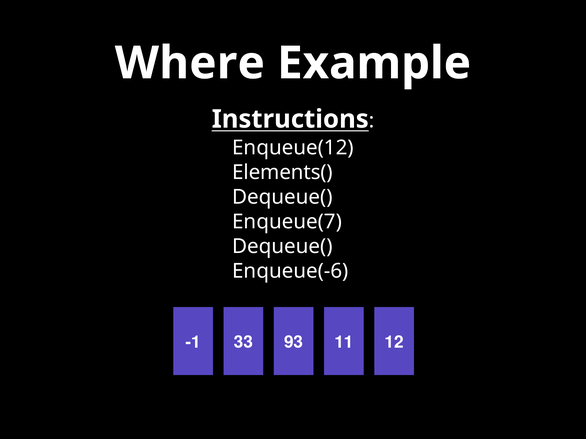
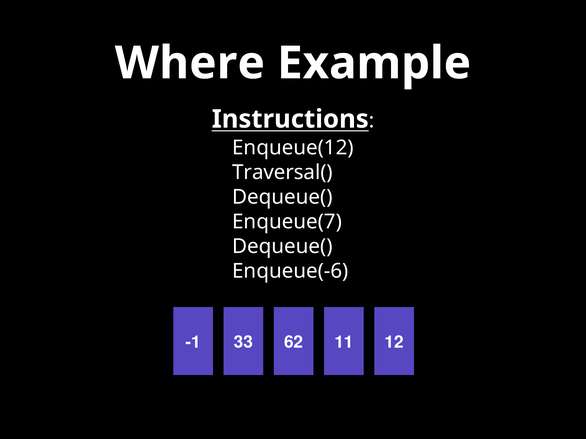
Elements(: Elements( -> Traversal( (282, 172)
93: 93 -> 62 (294, 343)
